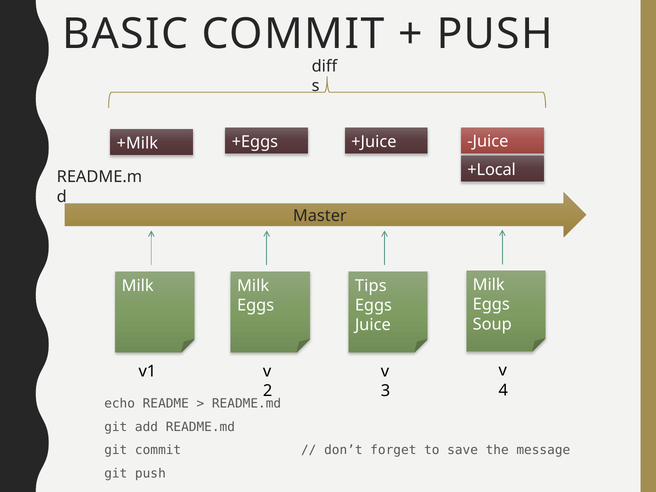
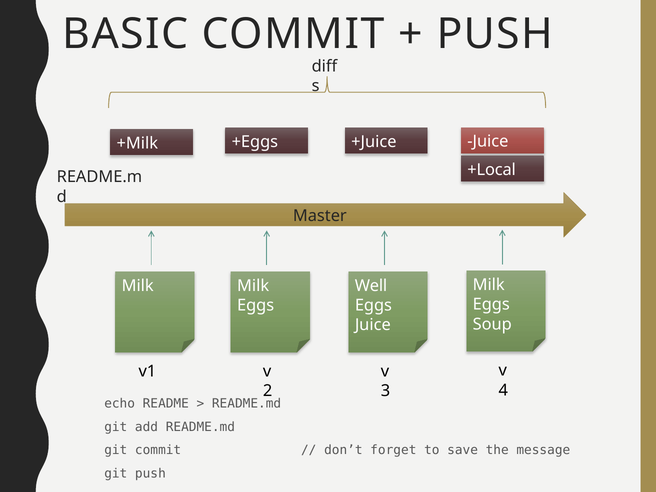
Tips: Tips -> Well (371, 286)
